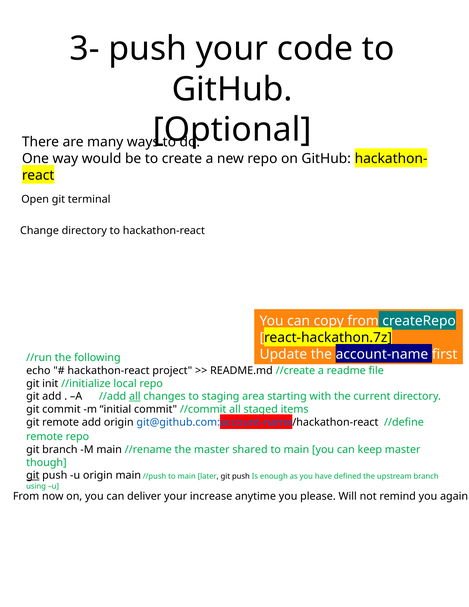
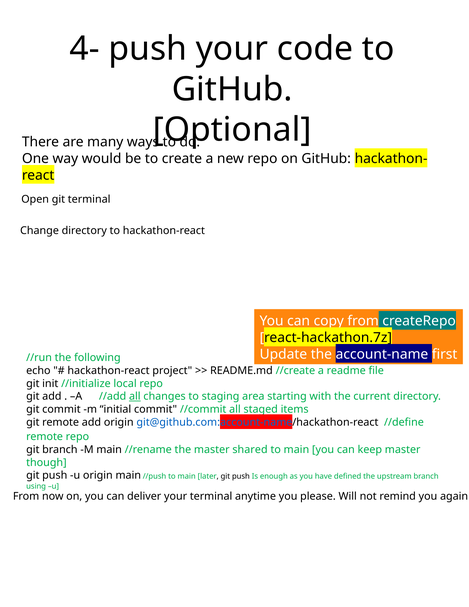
3-: 3- -> 4- (85, 49)
git underline: present -> none (33, 475)
your increase: increase -> terminal (211, 496)
